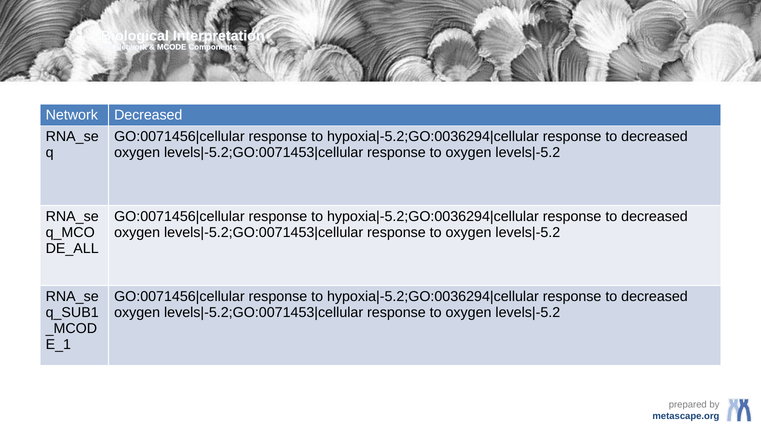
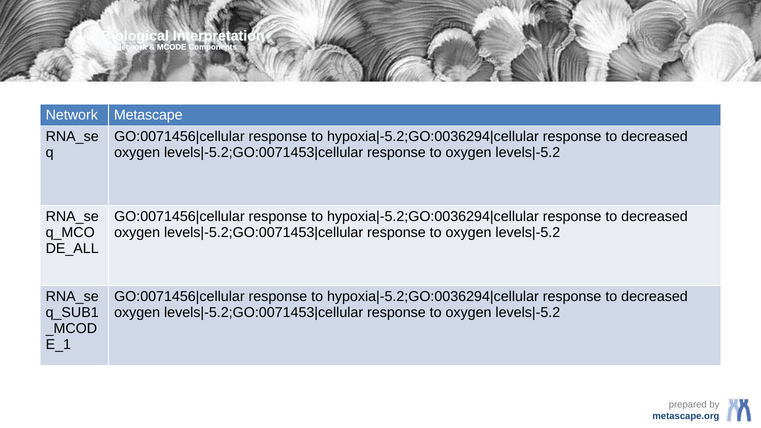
Network Decreased: Decreased -> Metascape (148, 115)
